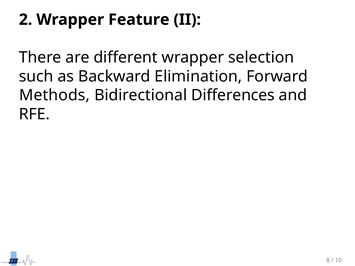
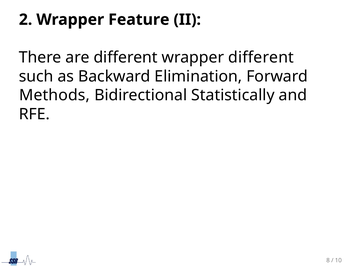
wrapper selection: selection -> different (261, 58)
Differences: Differences -> Statistically (233, 95)
